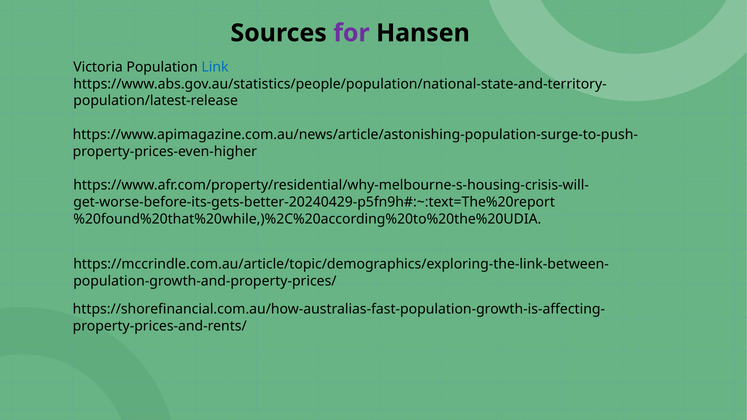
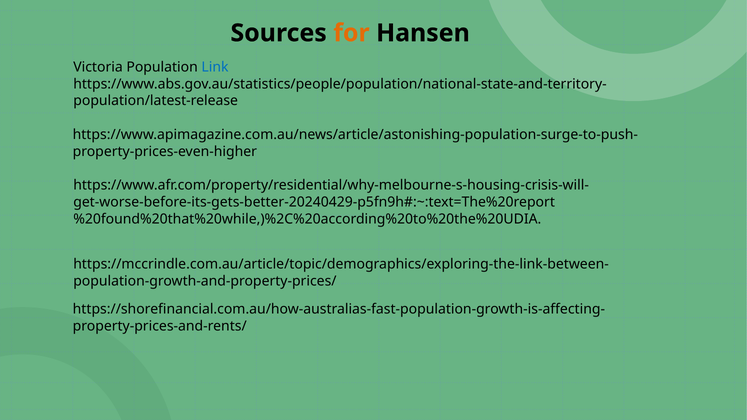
for colour: purple -> orange (351, 33)
